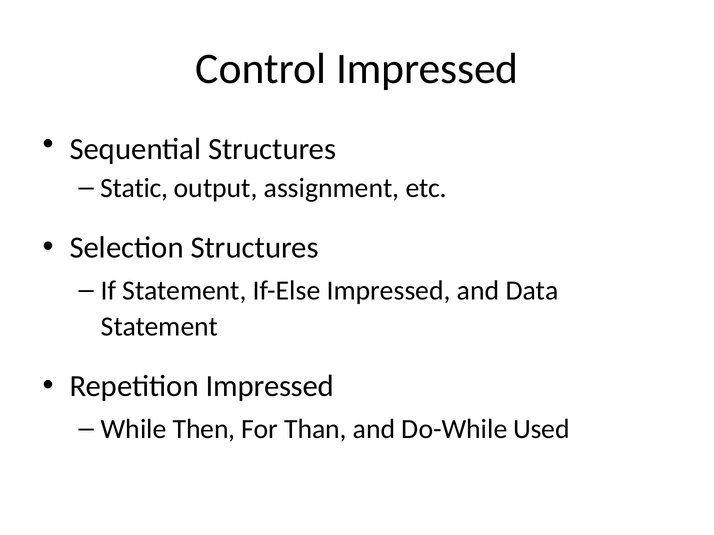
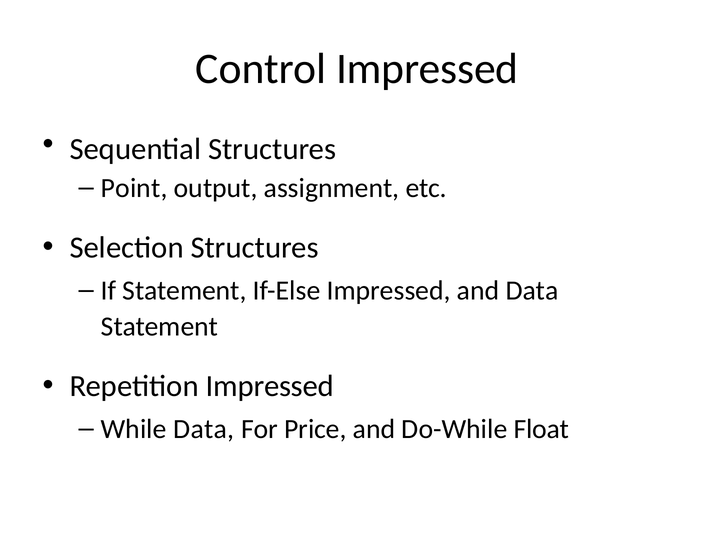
Static: Static -> Point (134, 188)
While Then: Then -> Data (204, 430)
Than: Than -> Price (315, 430)
Used: Used -> Float (541, 430)
